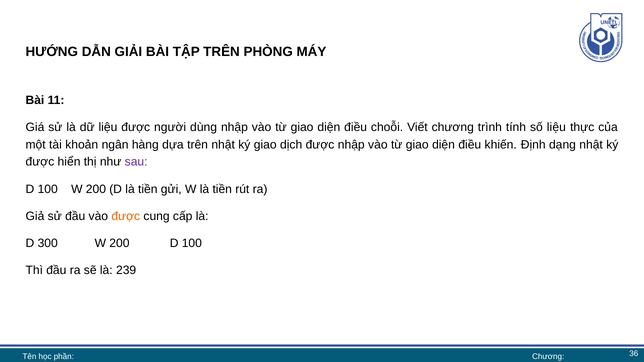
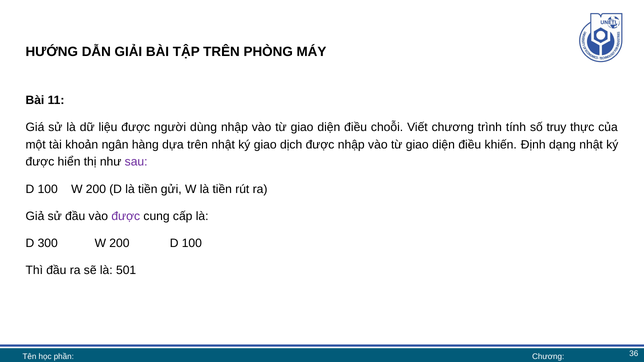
số liệu: liệu -> truy (556, 127)
được colour: orange -> purple (126, 216)
239: 239 -> 501 (126, 271)
